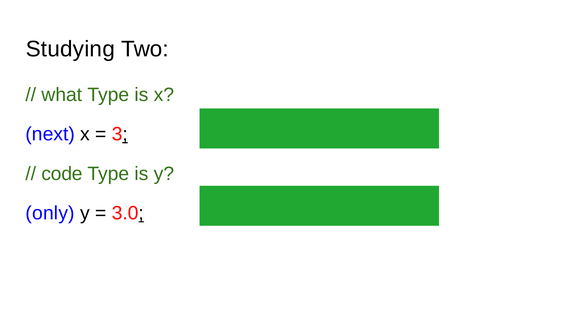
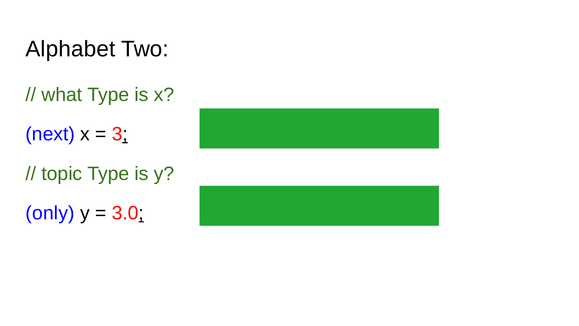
Studying: Studying -> Alphabet (70, 49)
code: code -> topic (62, 174)
